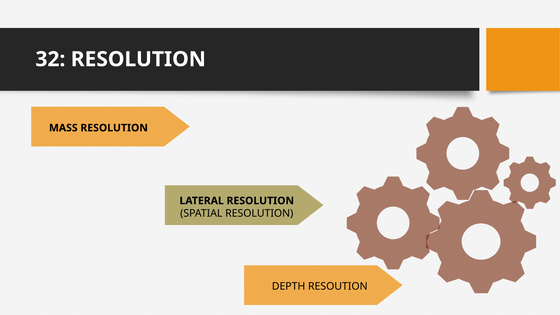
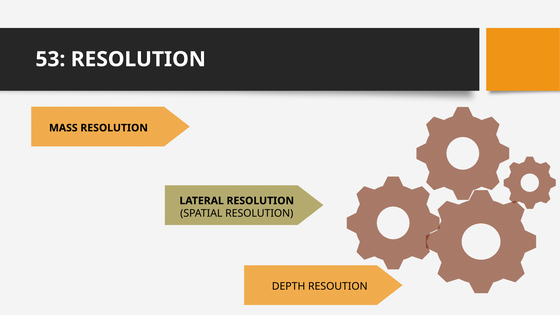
32: 32 -> 53 (50, 59)
